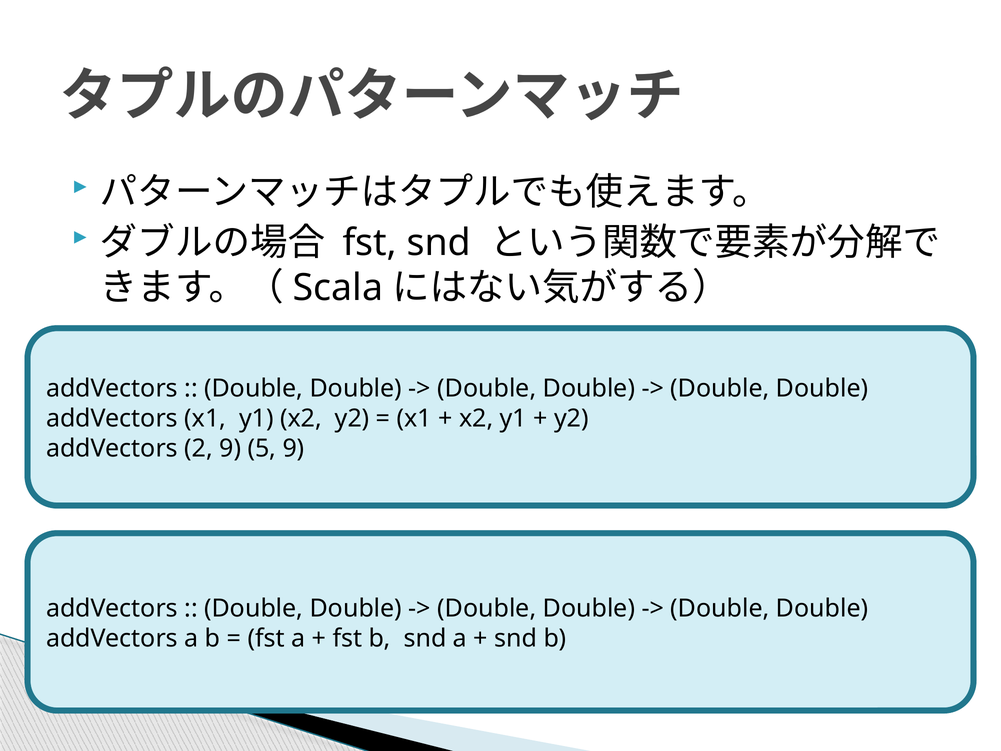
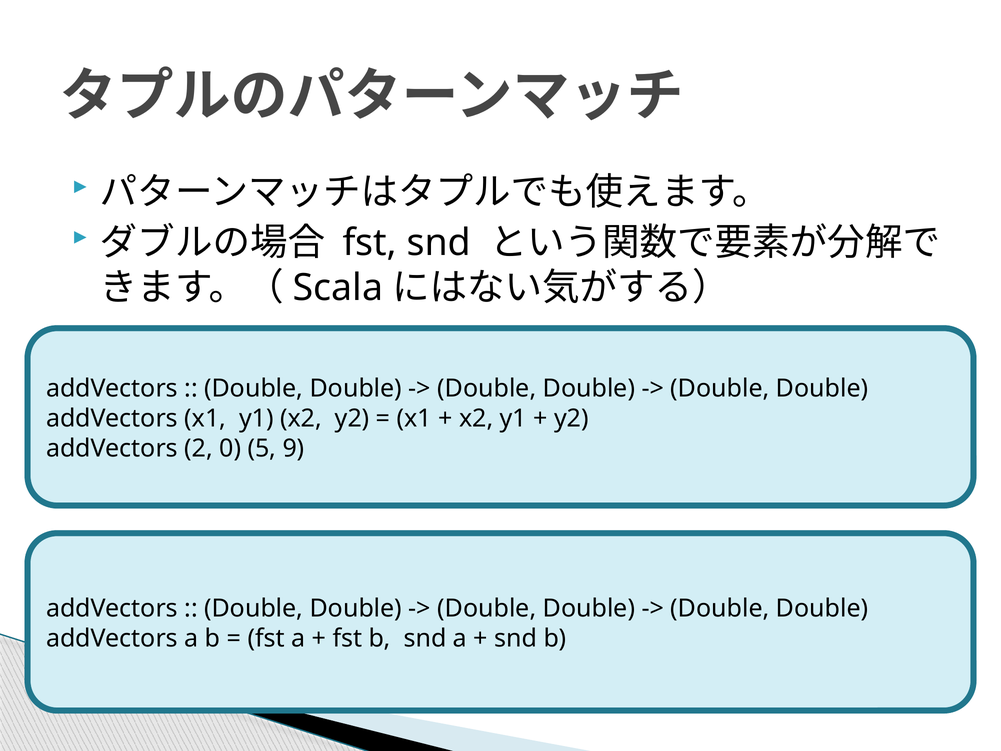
2 9: 9 -> 0 (230, 448)
